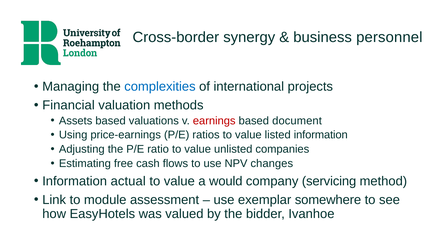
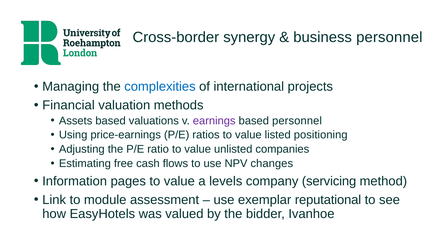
earnings colour: red -> purple (214, 121)
based document: document -> personnel (297, 121)
listed information: information -> positioning (321, 135)
actual: actual -> pages (128, 181)
would: would -> levels (226, 181)
somewhere: somewhere -> reputational (328, 200)
